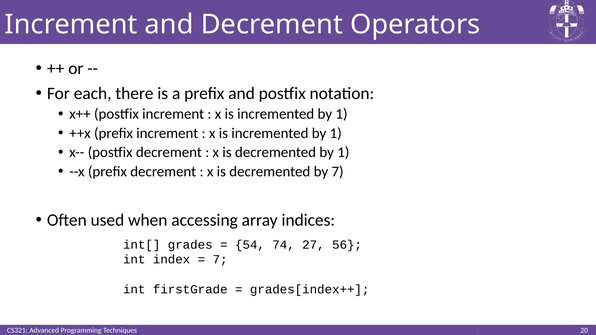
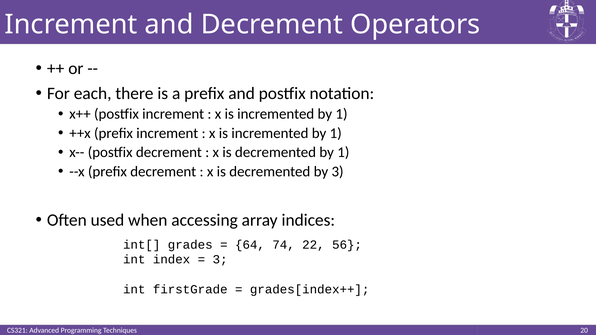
by 7: 7 -> 3 (338, 172)
54: 54 -> 64 (250, 245)
27: 27 -> 22 (313, 245)
7: 7 -> 3 (220, 260)
